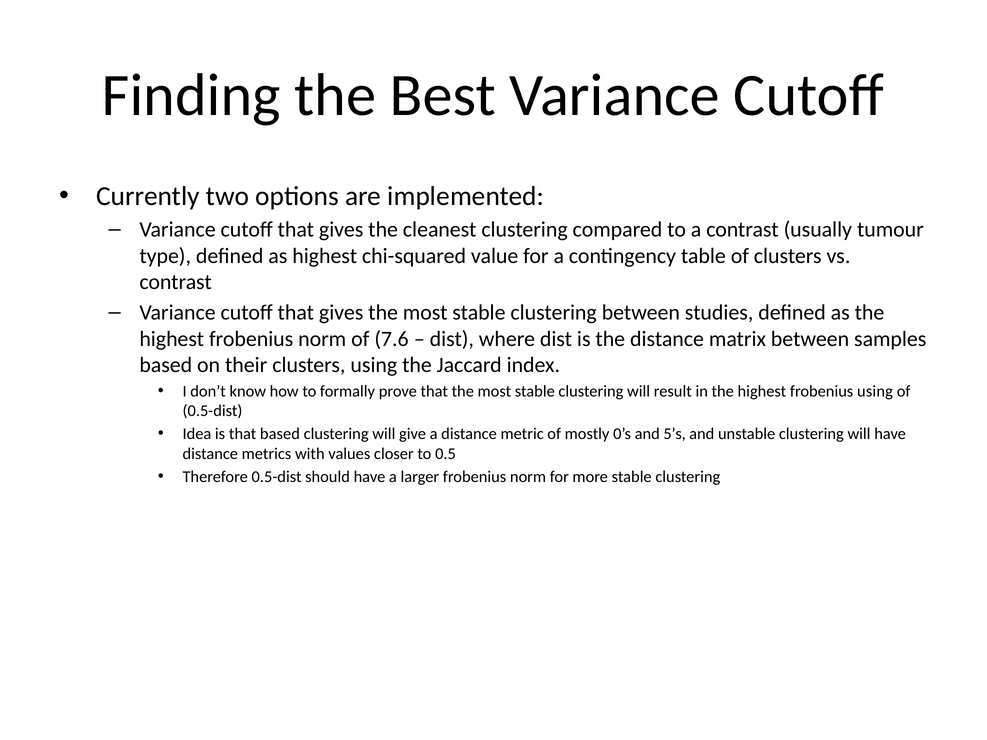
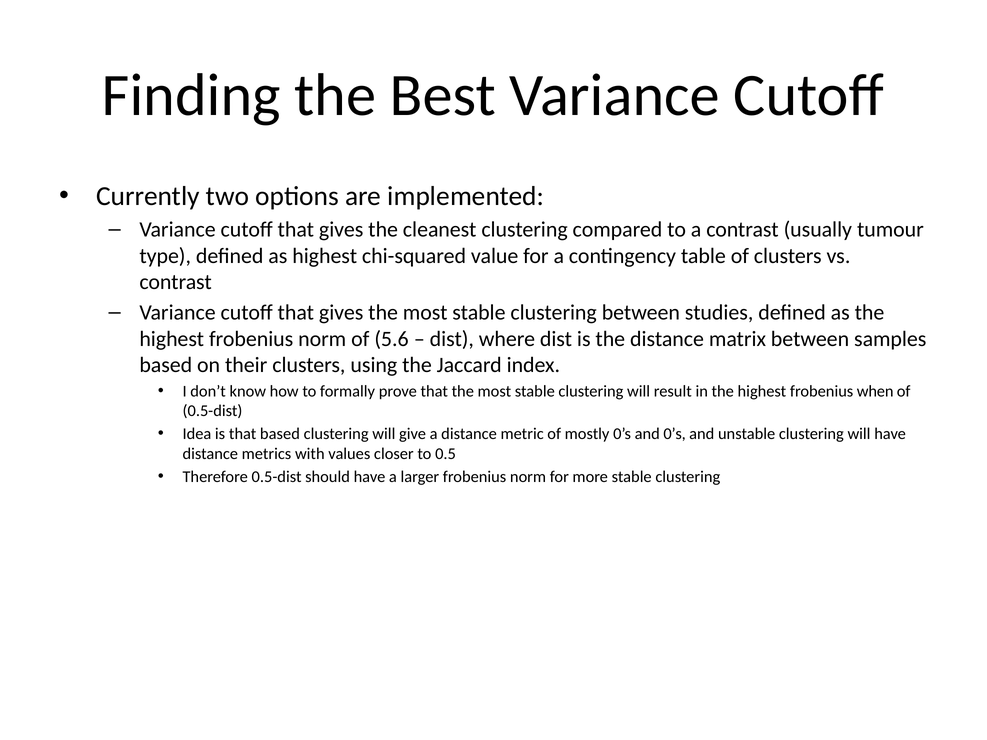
7.6: 7.6 -> 5.6 (392, 339)
frobenius using: using -> when (875, 391)
and 5’s: 5’s -> 0’s (675, 434)
